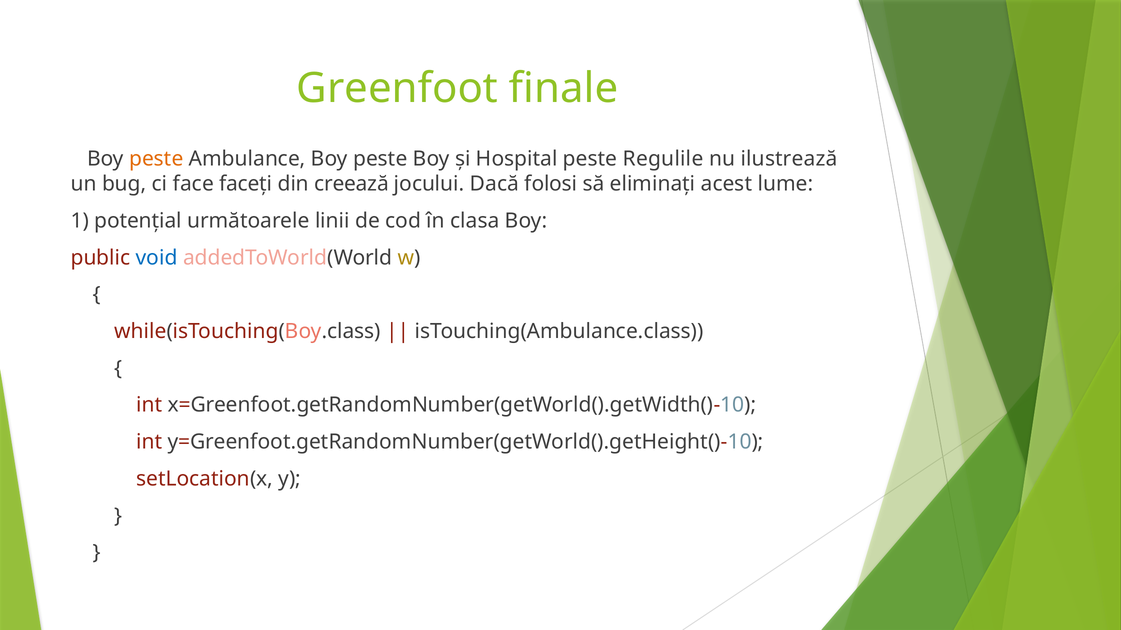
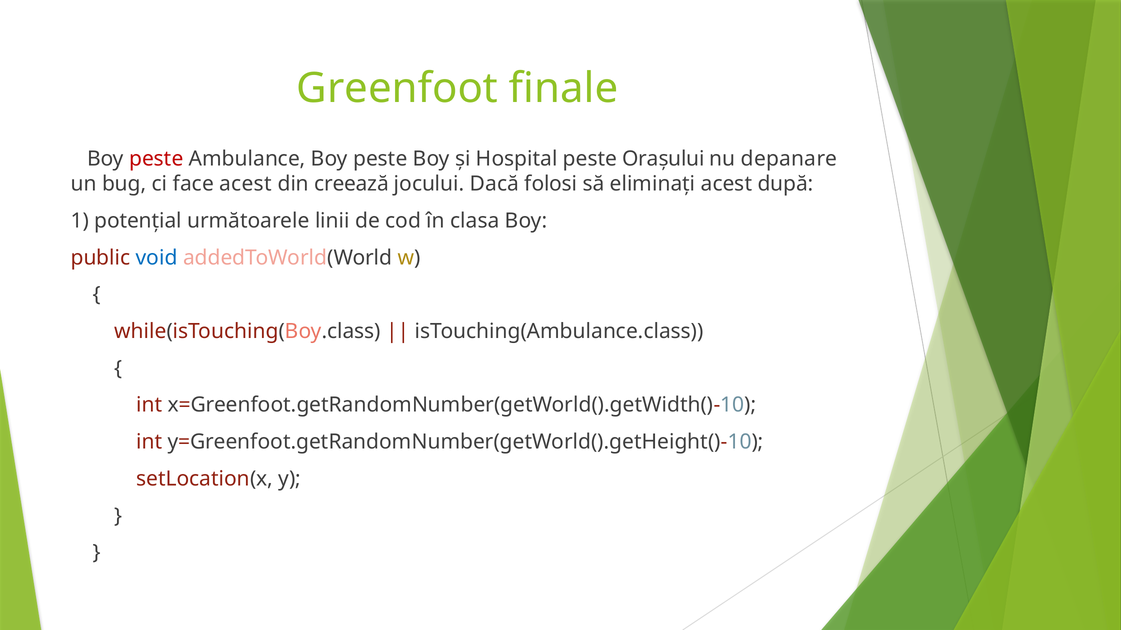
peste colour: orange -> red (156, 159)
Regulile: Regulile -> Orașului (663, 159)
ilustrează: ilustrează -> depanare (789, 159)
face faceți: faceți -> acest (246, 184)
lume: lume -> după (785, 184)
